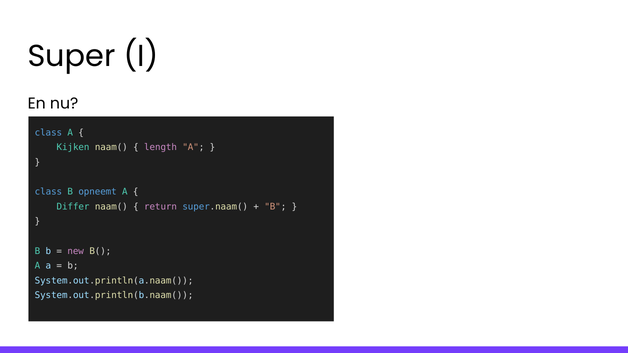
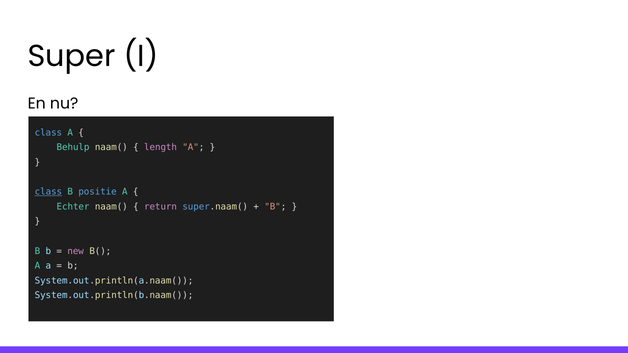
Kijken: Kijken -> Behulp (73, 148)
class underline: none -> present (48, 192)
opneemt: opneemt -> positie (98, 192)
Differ: Differ -> Echter (73, 207)
